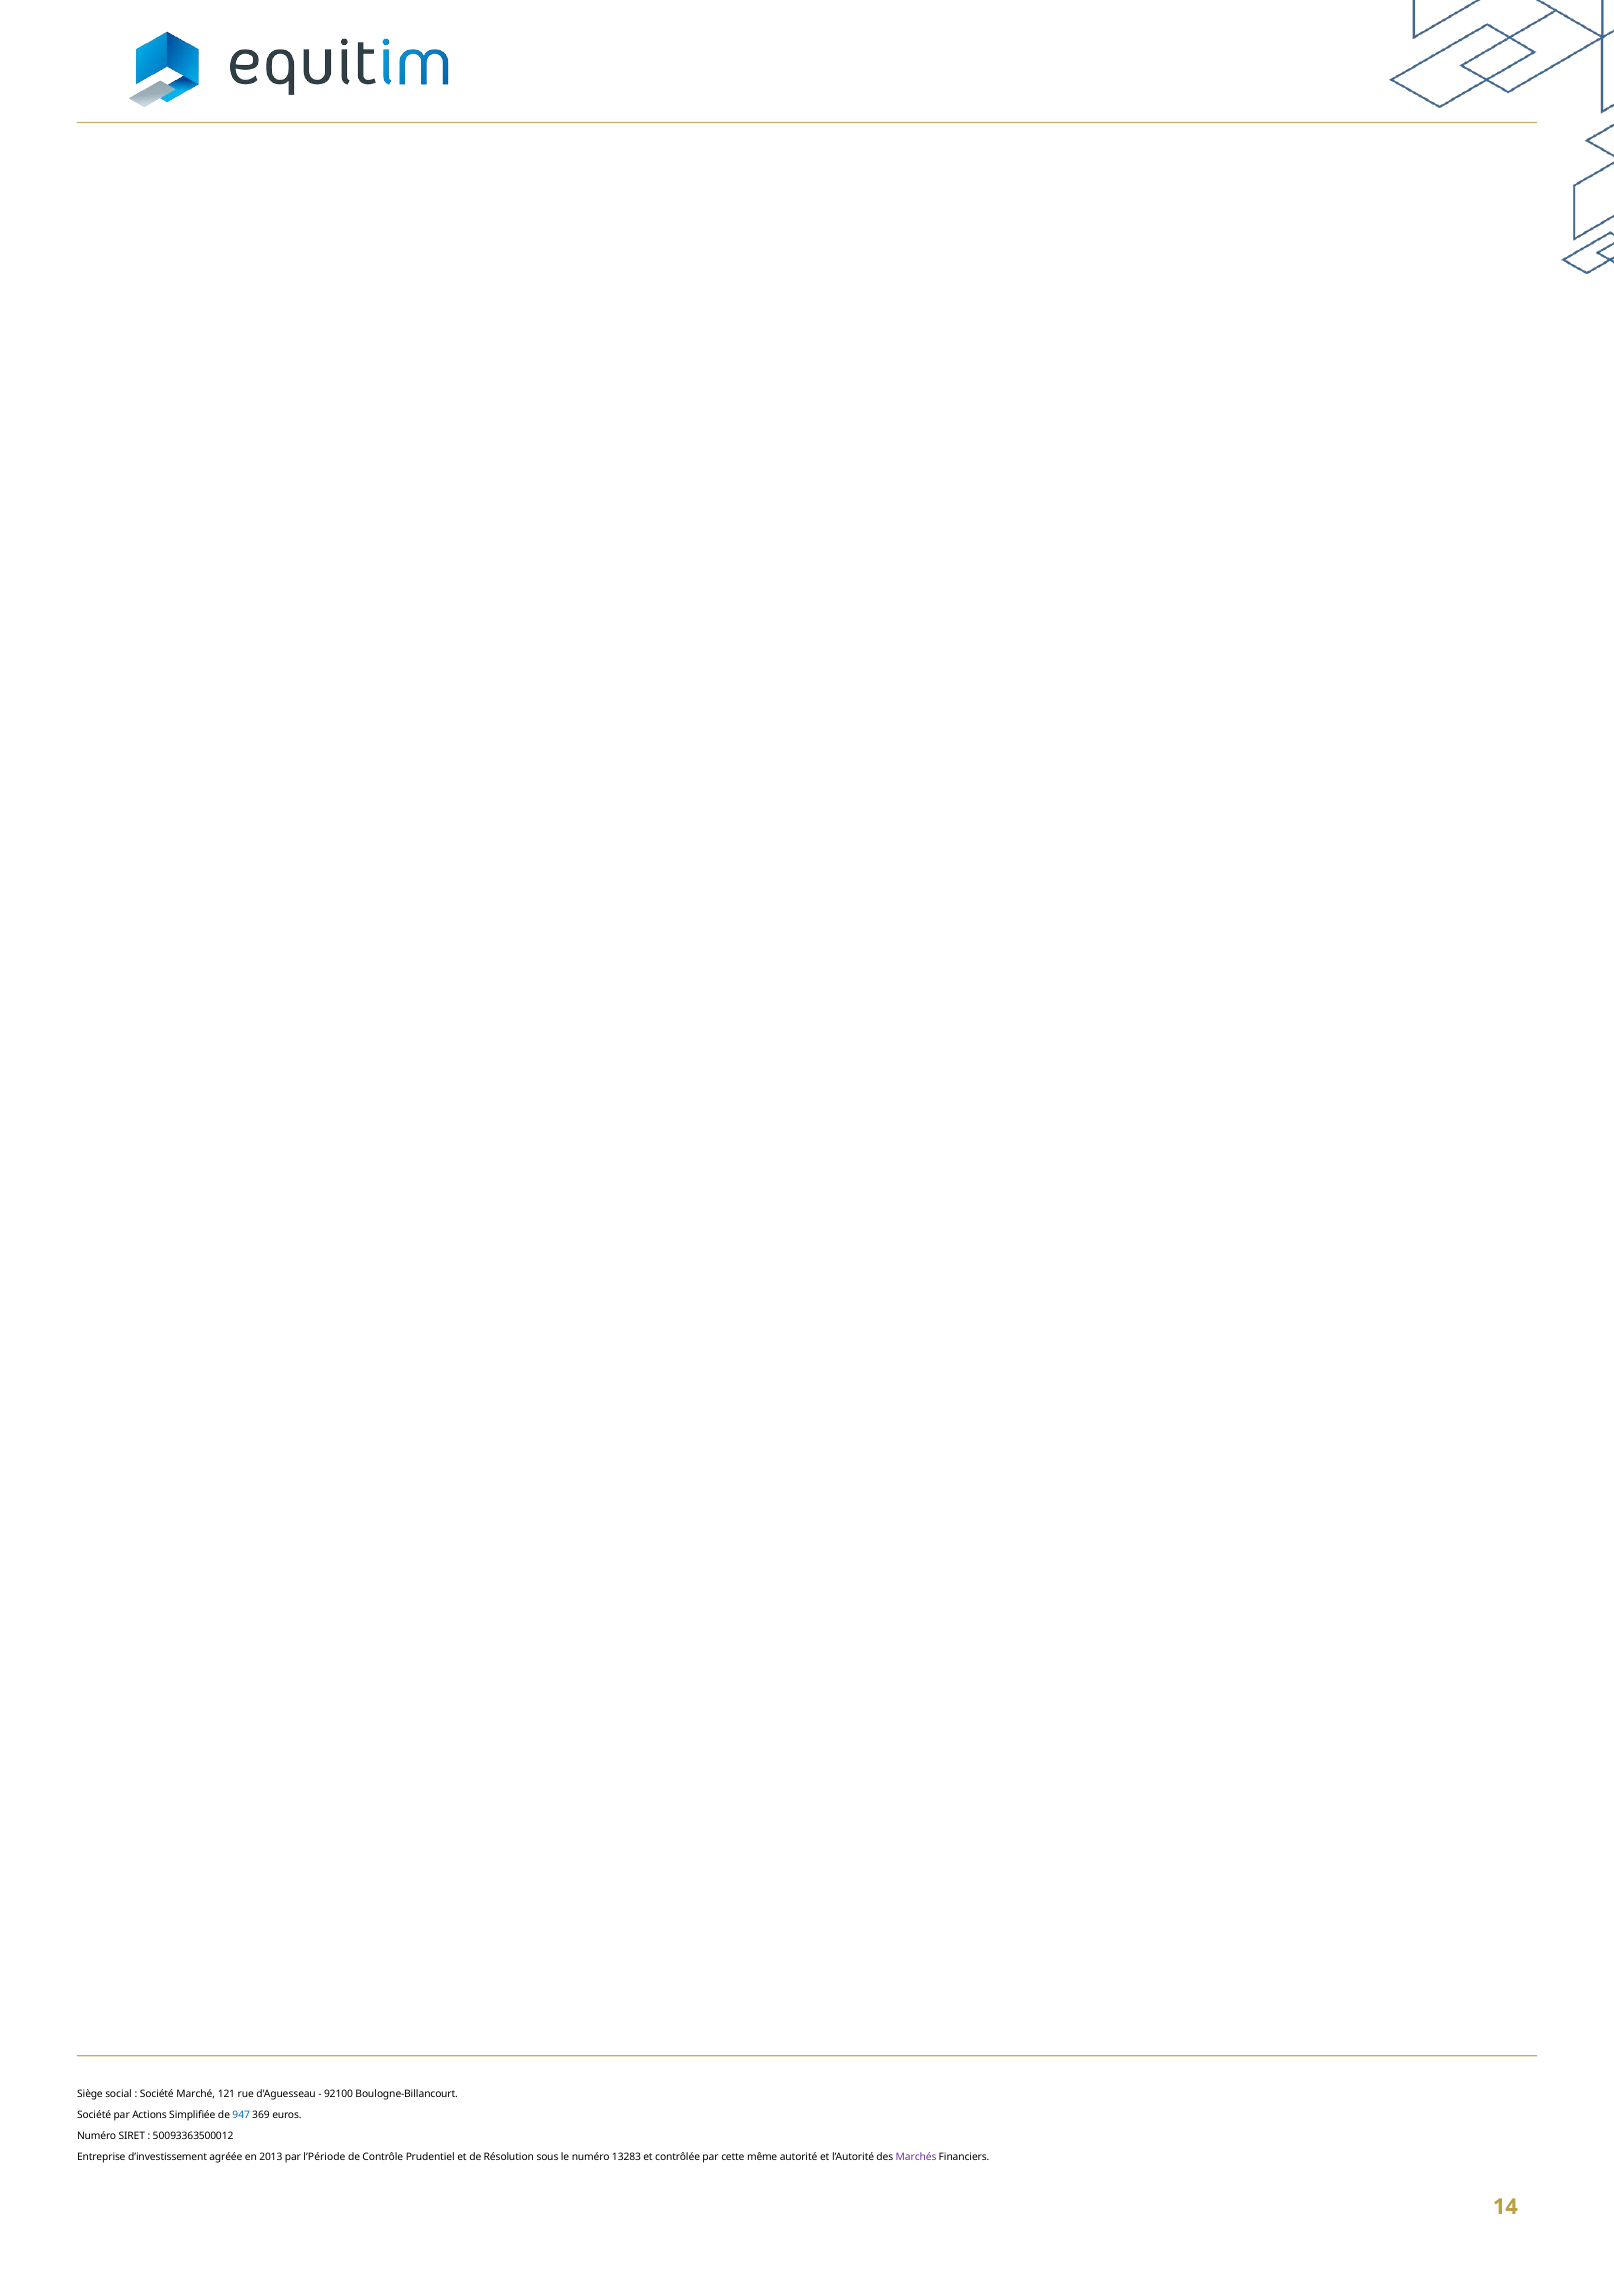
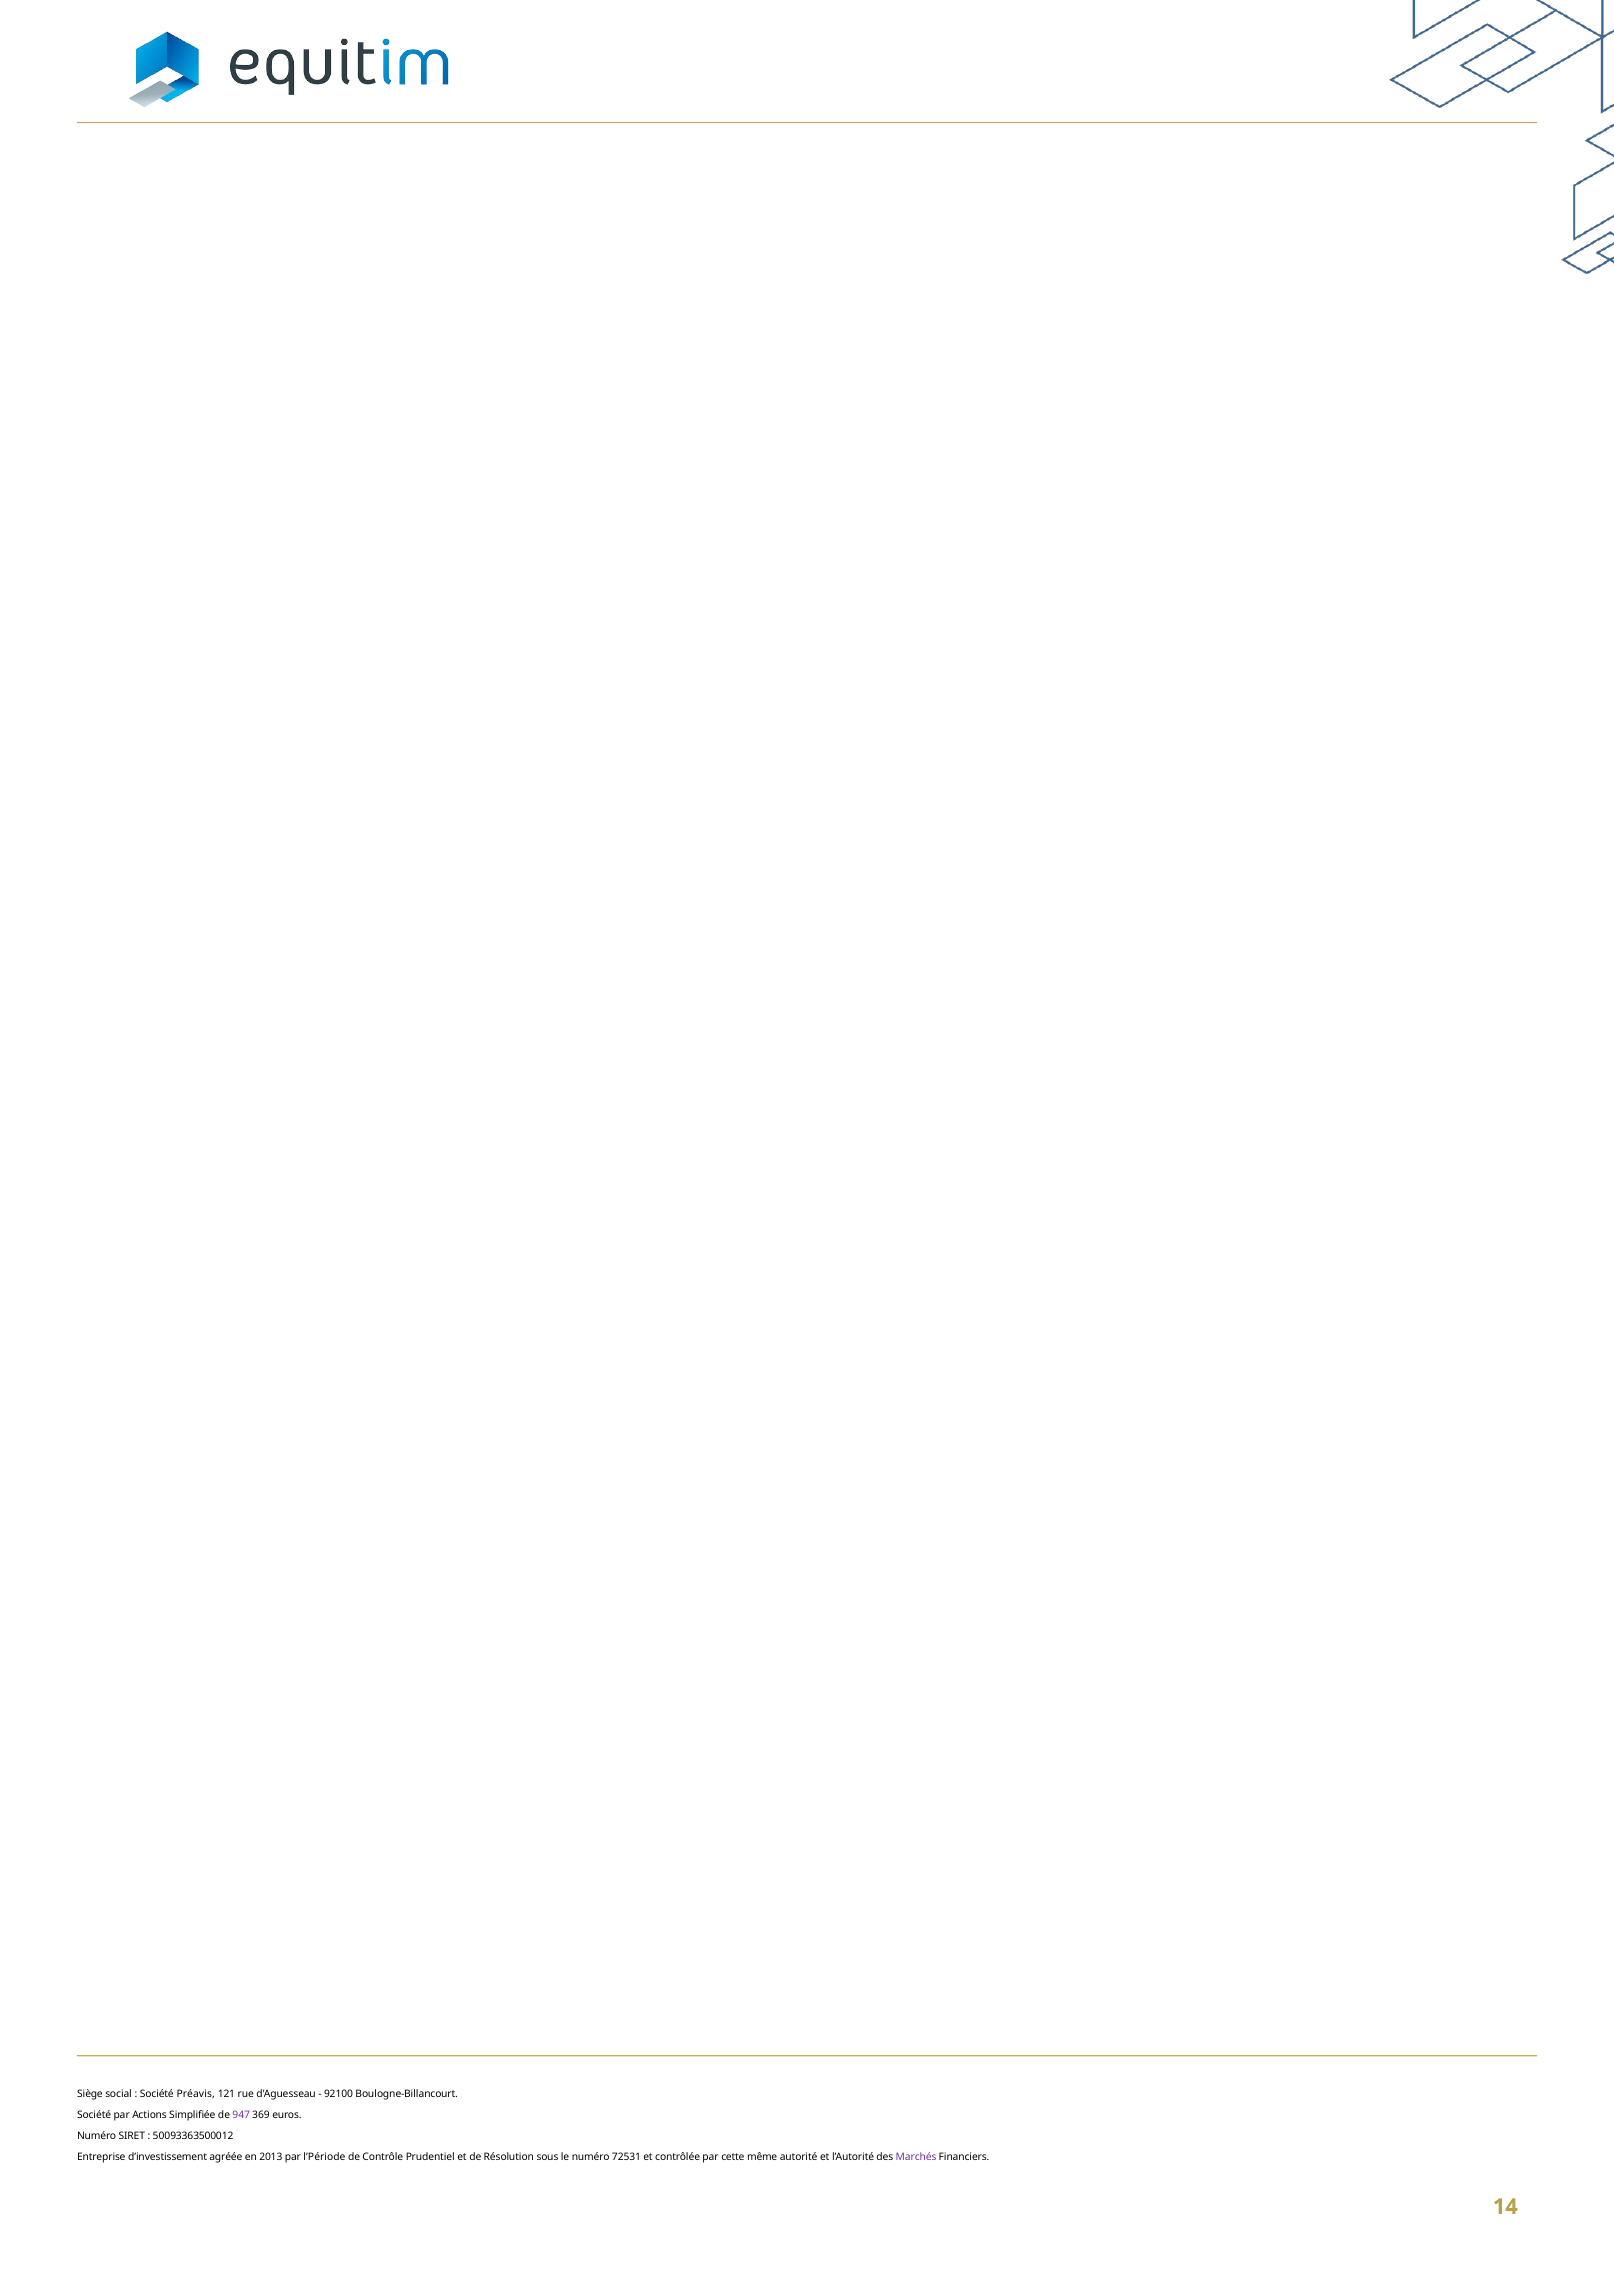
Marché: Marché -> Préavis (196, 2094)
947 colour: blue -> purple (241, 2115)
13283: 13283 -> 72531 (627, 2157)
